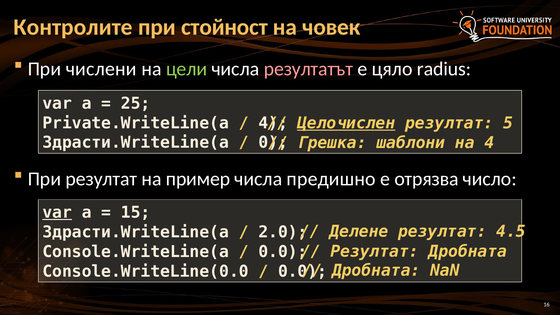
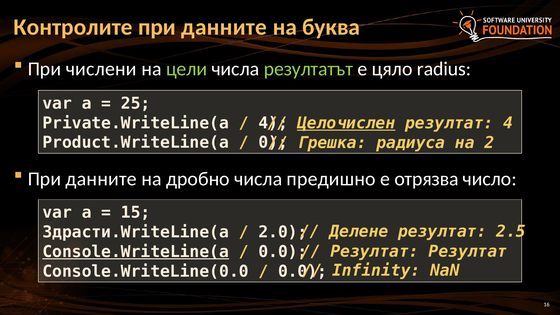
стойност: стойност -> данните (224, 27)
човек: човек -> буква (331, 27)
резултатът colour: pink -> light green (308, 69)
резултат 5: 5 -> 4 (508, 123)
Здрасти.WriteLine(a: Здрасти.WriteLine(a -> Product.WriteLine(a (136, 143)
шаблони: шаблони -> радиуса (411, 143)
на 4: 4 -> 2 (489, 143)
резултат: резултат -> данните (101, 179)
пример: пример -> дробно (198, 179)
var underline: present -> none (57, 213)
4.5: 4.5 -> 2.5 (511, 232)
Резултат Дробната: Дробната -> Резултат (468, 252)
Console.WriteLine(a underline: none -> present (136, 252)
Дробната: Дробната -> Infinity (376, 270)
